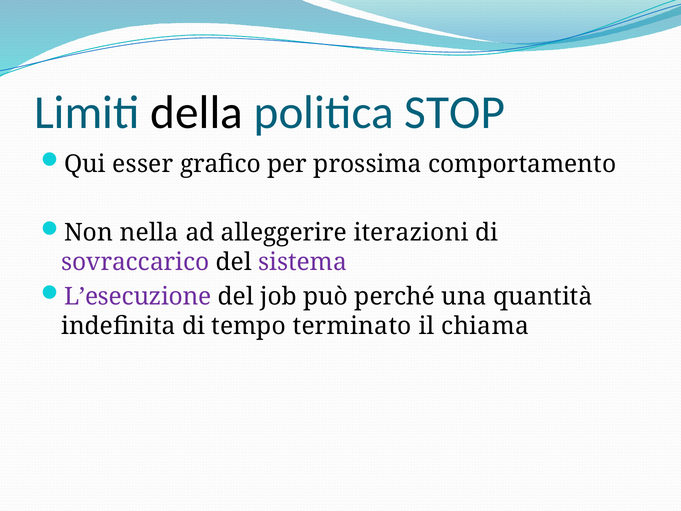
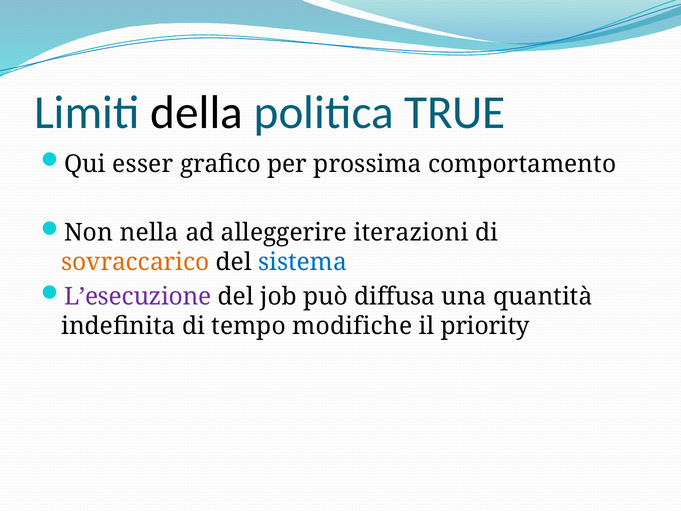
STOP: STOP -> TRUE (455, 112)
sovraccarico colour: purple -> orange (135, 262)
sistema colour: purple -> blue (303, 262)
perché: perché -> diffusa (395, 297)
terminato: terminato -> modifiche (352, 326)
chiama: chiama -> priority (485, 326)
